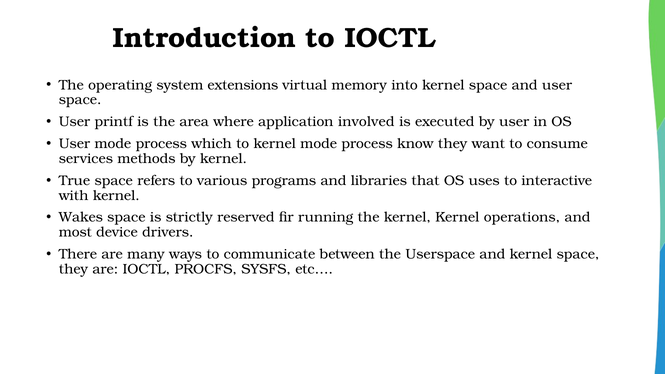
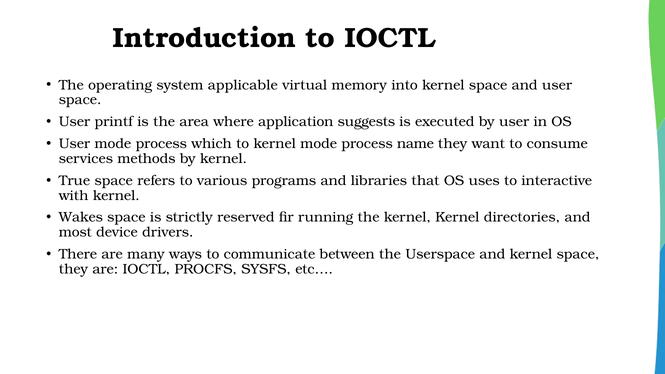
extensions: extensions -> applicable (243, 85)
involved: involved -> suggests (366, 122)
know: know -> name (415, 144)
operations: operations -> directories (522, 217)
